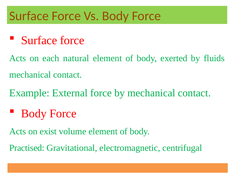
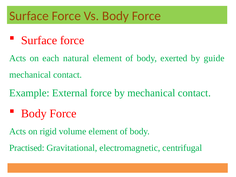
fluids: fluids -> guide (214, 58)
exist: exist -> rigid (48, 131)
